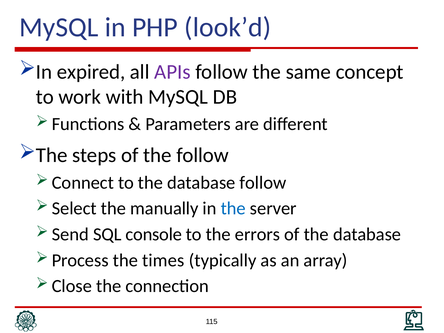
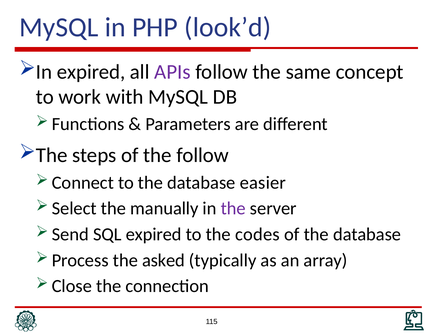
database follow: follow -> easier (263, 183)
the colour: blue -> purple (233, 208)
SQL console: console -> expired (154, 234)
errors: errors -> codes (257, 234)
times: times -> asked (164, 260)
